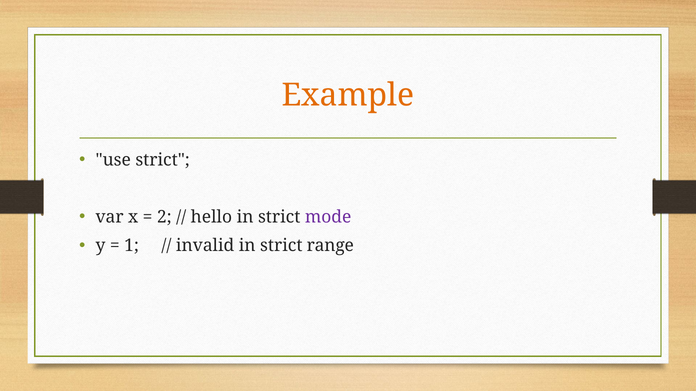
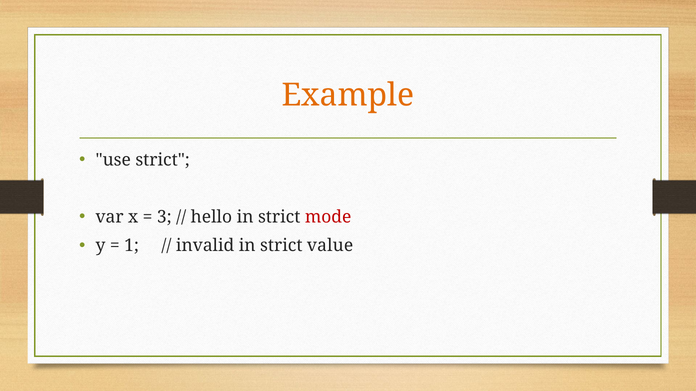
2: 2 -> 3 (164, 217)
mode colour: purple -> red (328, 217)
range: range -> value (330, 246)
